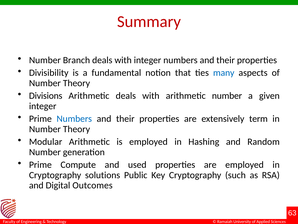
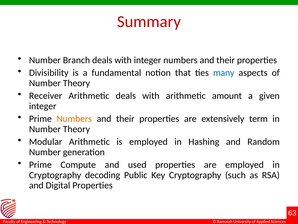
Divisions: Divisions -> Receiver (46, 96)
arithmetic number: number -> amount (227, 96)
Numbers colour: blue -> orange (74, 119)
solutions: solutions -> decoding (103, 175)
Digital Outcomes: Outcomes -> Properties (93, 185)
